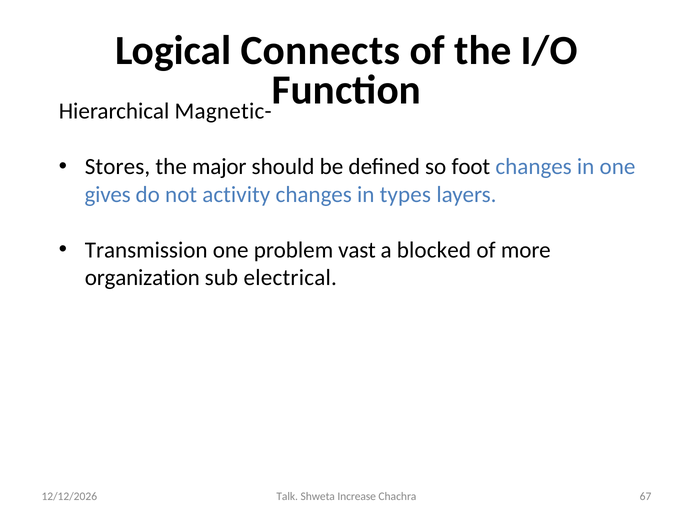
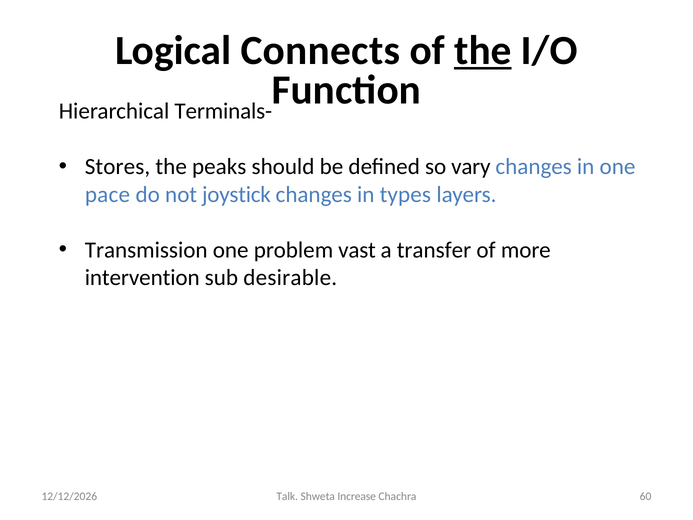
the underline: none -> present (483, 50)
Magnetic-: Magnetic- -> Terminals- (223, 111)
major: major -> peaks (219, 167)
foot: foot -> vary (471, 167)
gives: gives -> pace (107, 194)
activity: activity -> joystick (236, 194)
blocked: blocked -> transfer (434, 250)
organization: organization -> intervention (142, 278)
electrical: electrical -> desirable (290, 278)
67: 67 -> 60 (646, 496)
